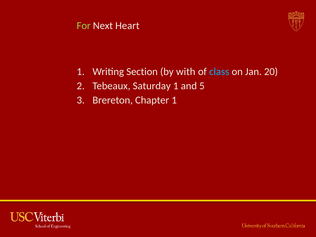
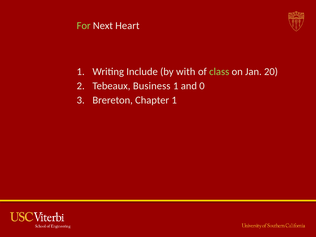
Section: Section -> Include (142, 72)
class colour: light blue -> light green (219, 72)
Saturday: Saturday -> Business (152, 86)
5: 5 -> 0 (202, 86)
